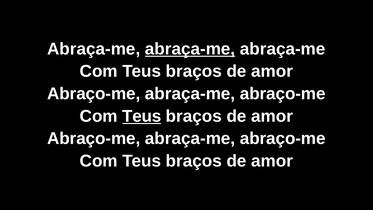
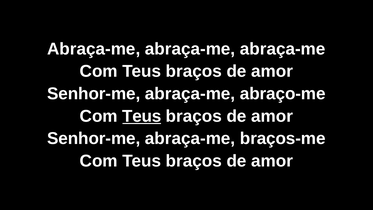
abraça-me underline: present -> none (190, 49)
Abraço-me: Abraço-me -> Senhor-me (94, 94)
Abraço-me: Abraço-me -> Senhor-me (94, 138)
abraço-me: abraço-me -> braços-me (283, 138)
